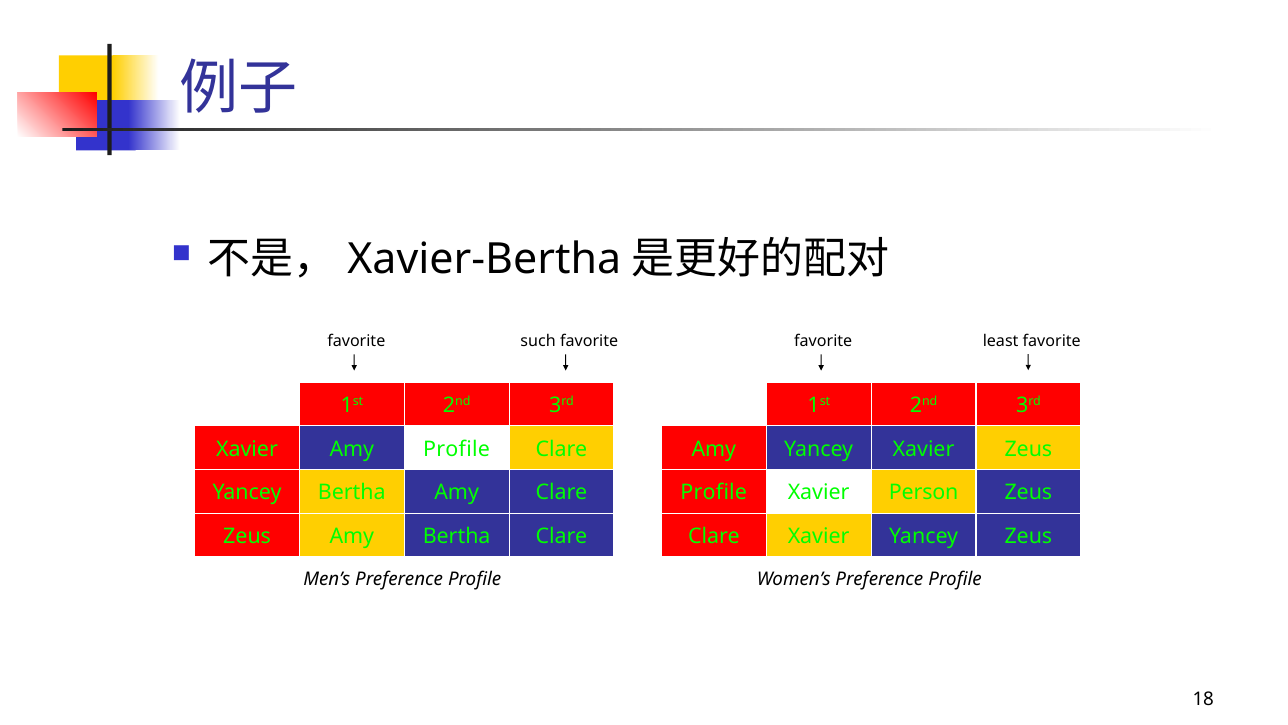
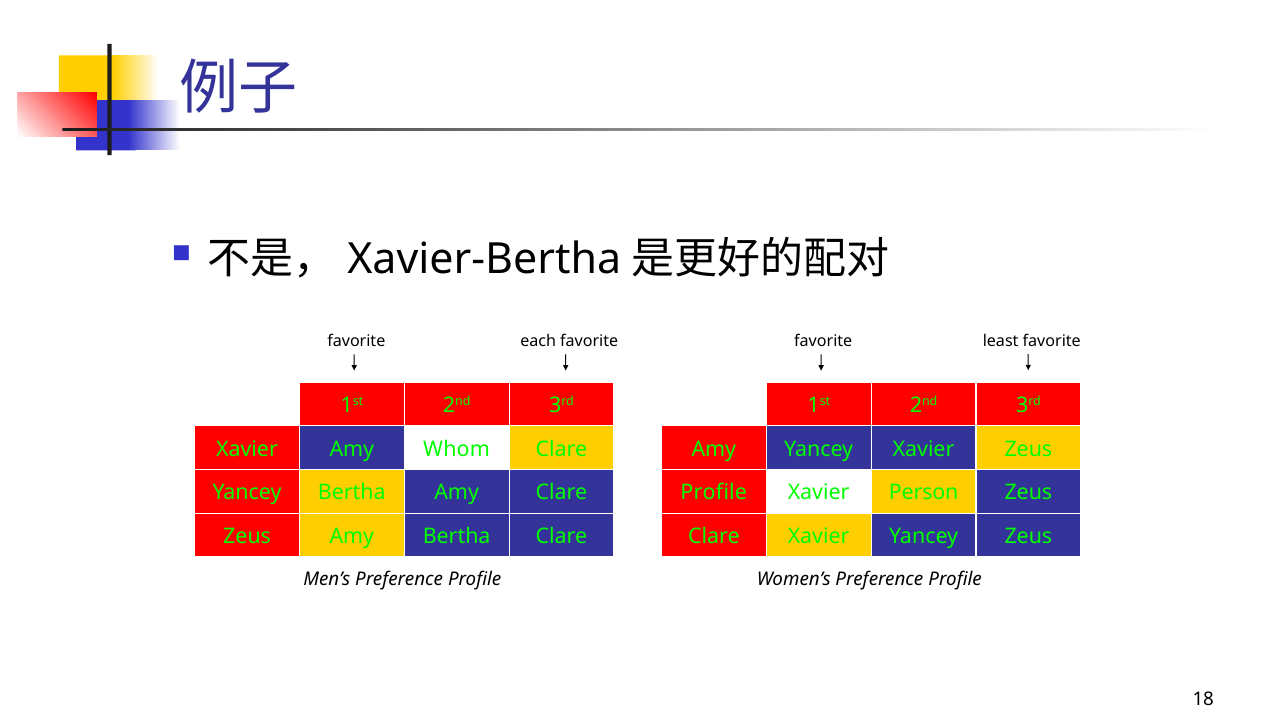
such: such -> each (538, 341)
Profile: Profile -> Whom (457, 449)
